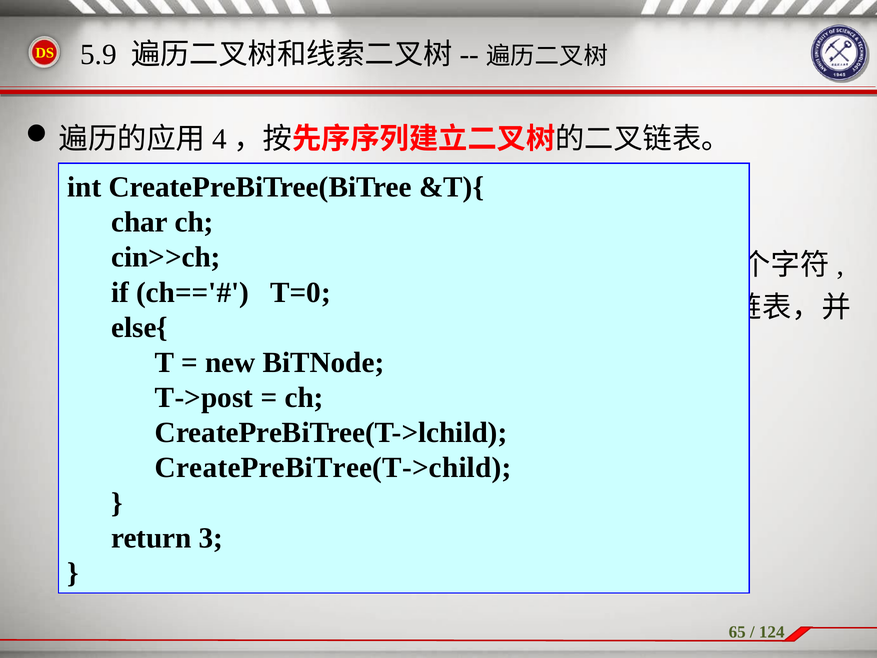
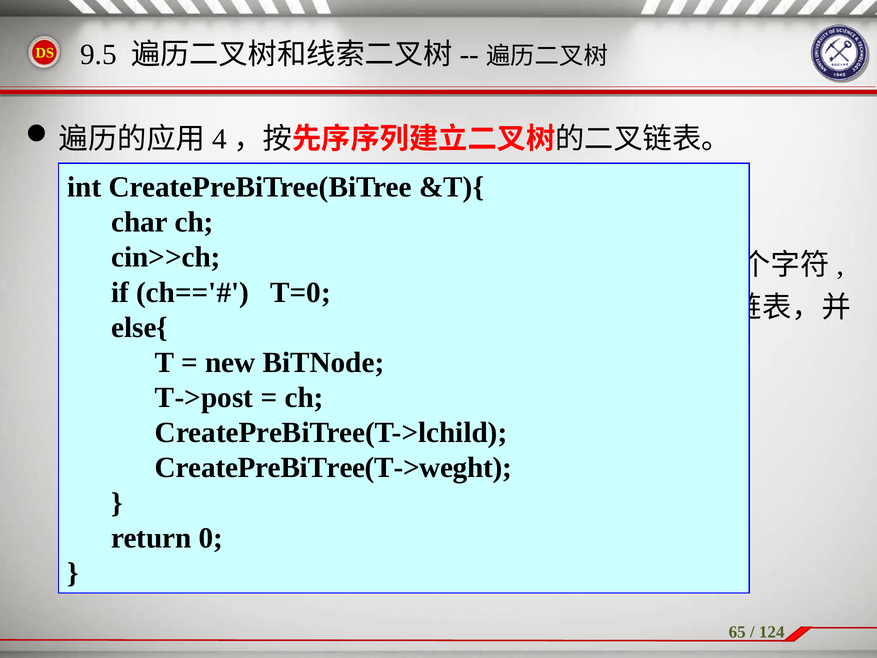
5.9: 5.9 -> 9.5 (98, 55)
CreatePreBiTree(T->child: CreatePreBiTree(T->child -> CreatePreBiTree(T->weght (333, 468)
3: 3 -> 0 (211, 538)
